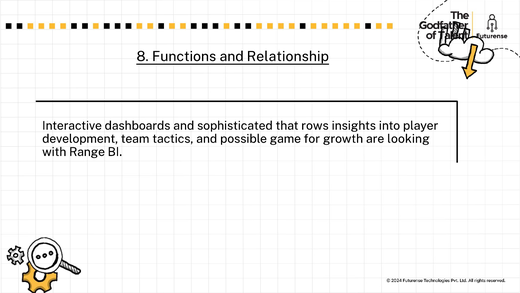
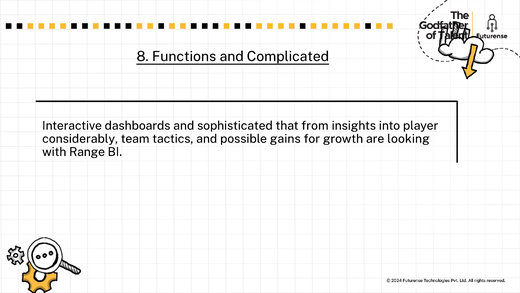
Relationship: Relationship -> Complicated (288, 56)
rows: rows -> from (315, 125)
development: development -> considerably (80, 139)
game: game -> gains (285, 139)
